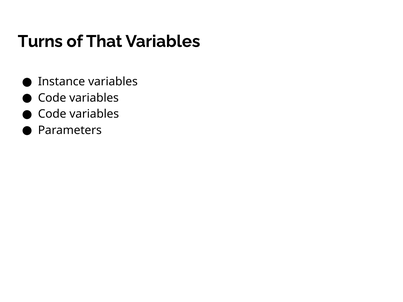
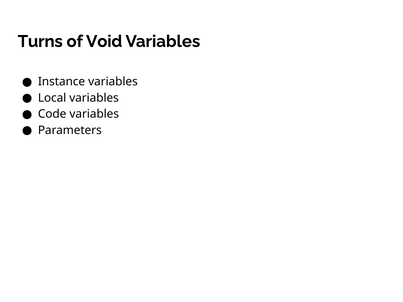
That: That -> Void (104, 41)
Code: Code -> Local (52, 98)
